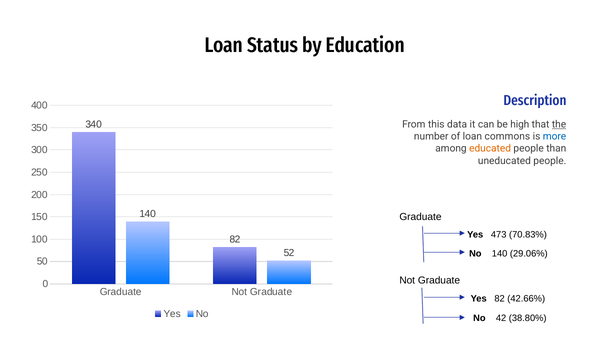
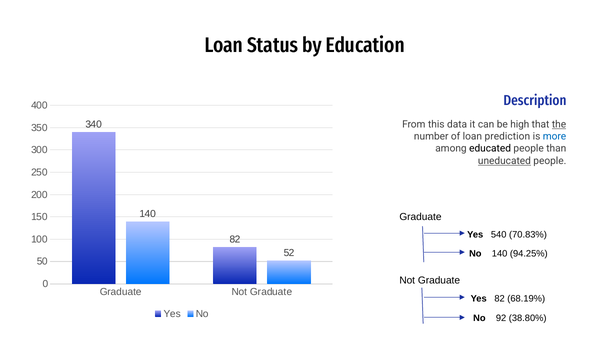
commons: commons -> prediction (507, 136)
educated colour: orange -> black (490, 149)
uneducated underline: none -> present (504, 161)
473: 473 -> 540 (499, 235)
29.06%: 29.06% -> 94.25% (529, 254)
42.66%: 42.66% -> 68.19% (526, 298)
42: 42 -> 92 (501, 318)
